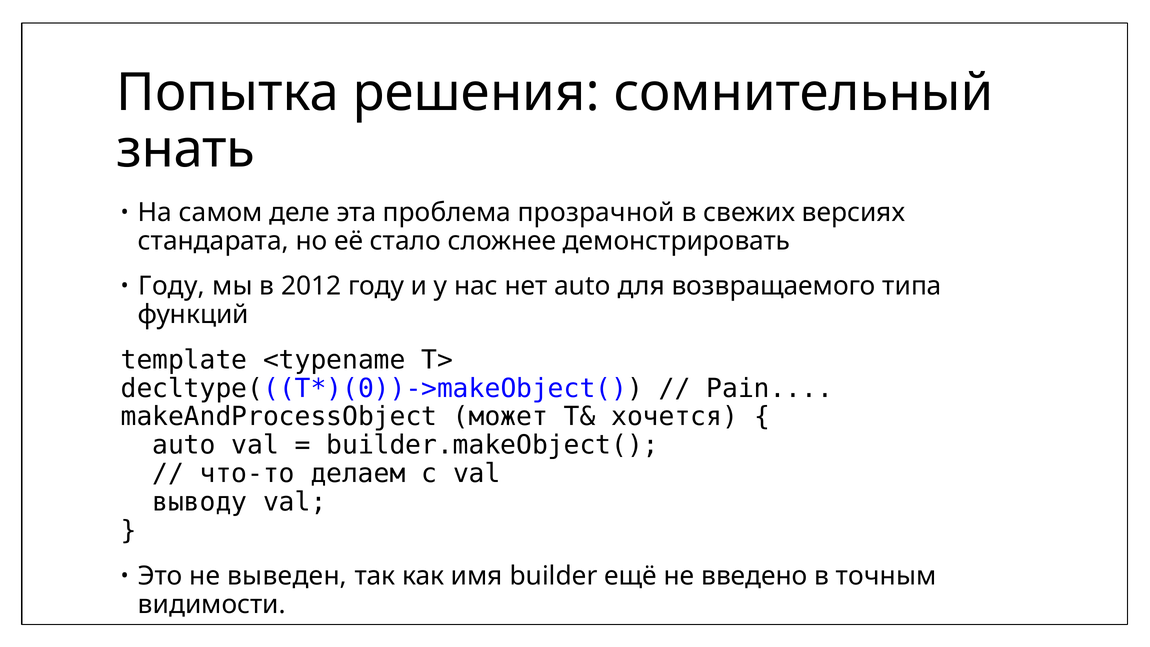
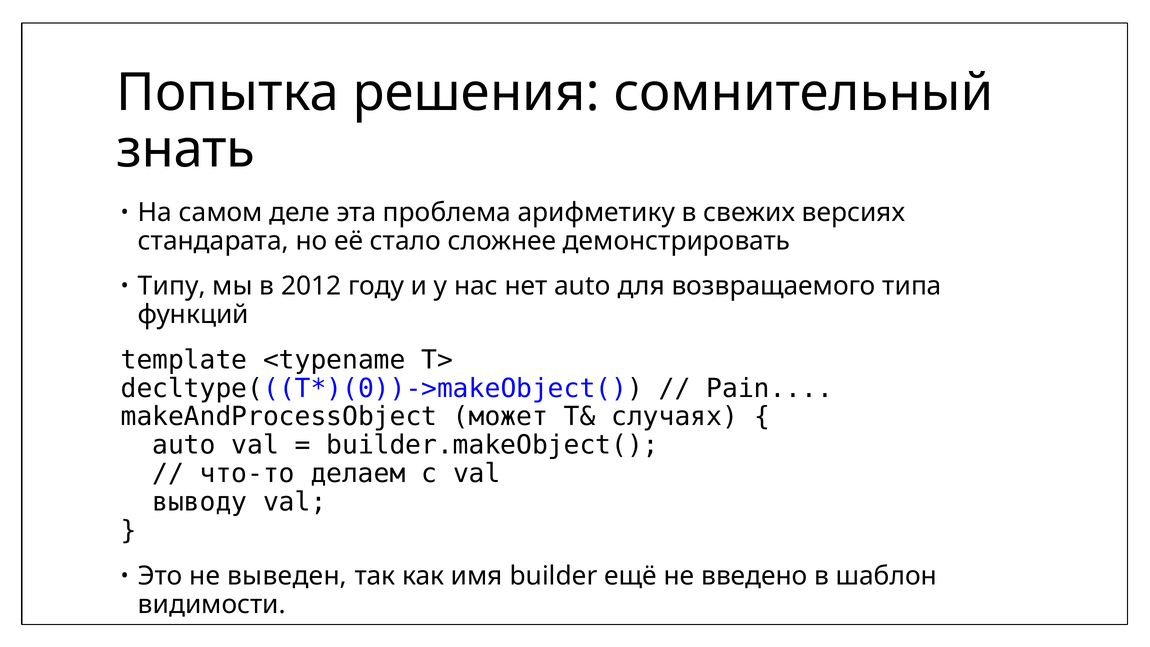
прозрачной: прозрачной -> арифметику (596, 212)
Году: Году -> Типу (172, 286)
хочется: хочется -> случаях (675, 417)
точным: точным -> шаблон (886, 576)
